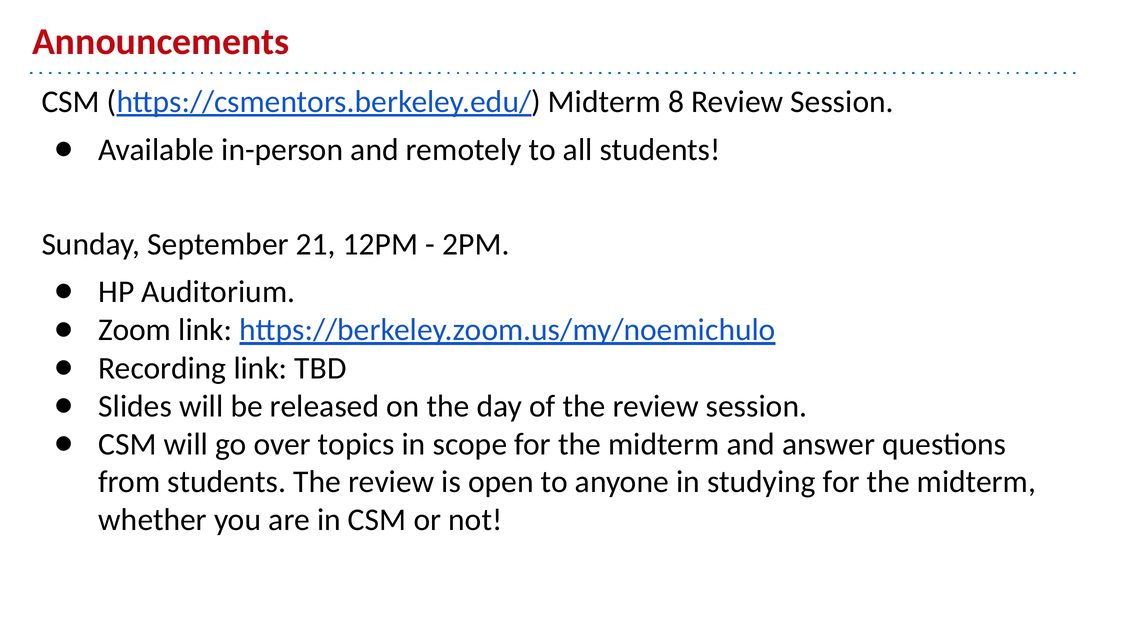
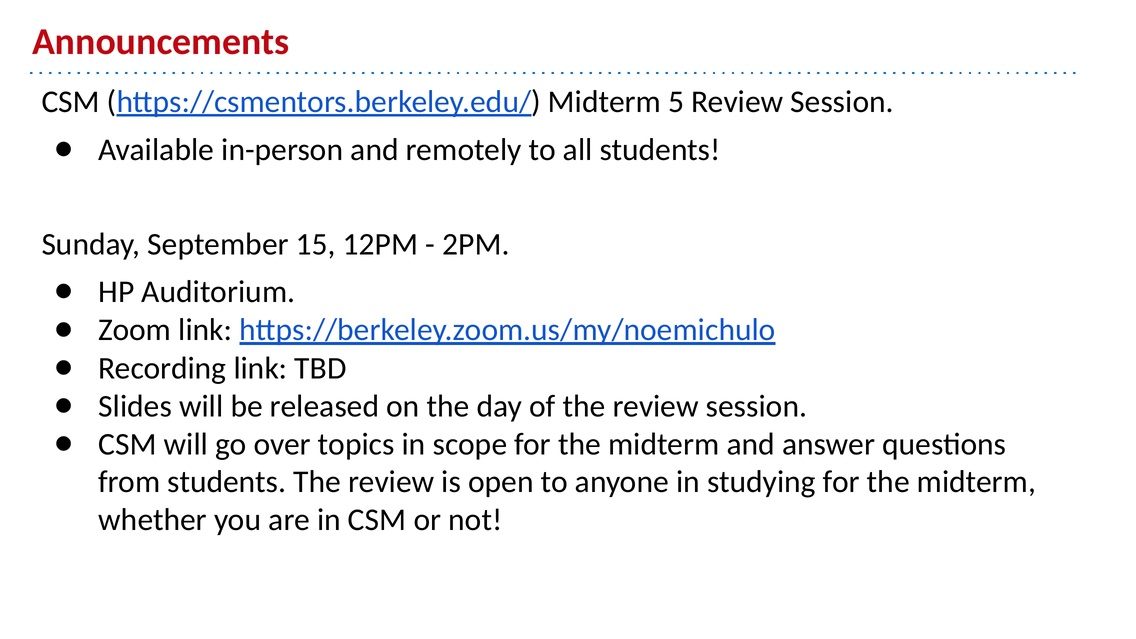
8: 8 -> 5 (676, 102)
21: 21 -> 15 (316, 245)
